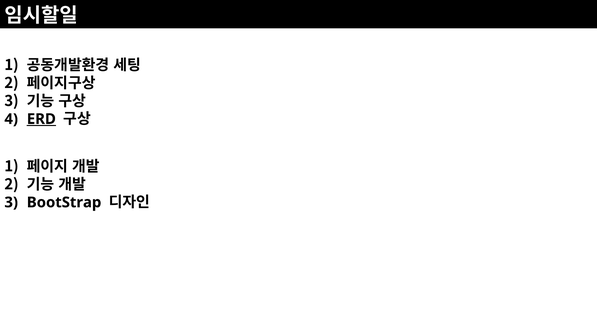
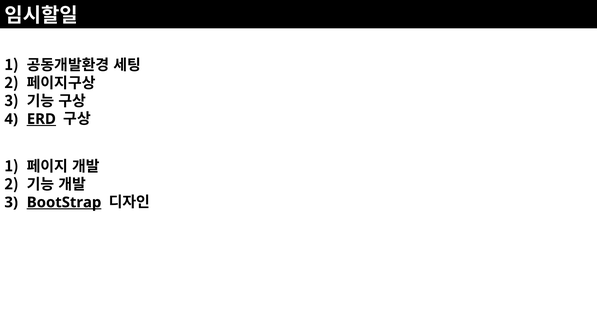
BootStrap underline: none -> present (64, 202)
